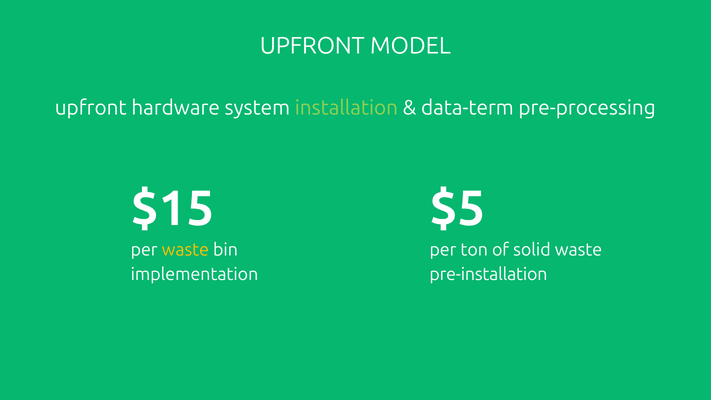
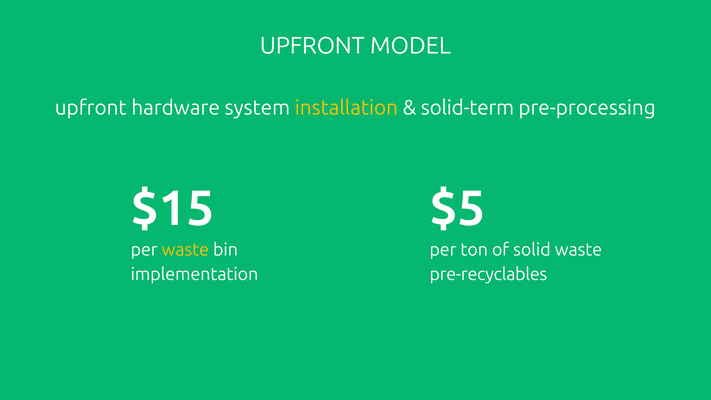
installation colour: light green -> yellow (346, 108)
data-term: data-term -> solid-term (467, 108)
pre-installation: pre-installation -> pre-recyclables (488, 274)
